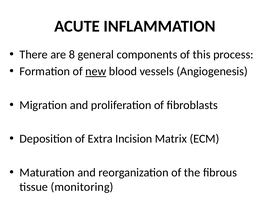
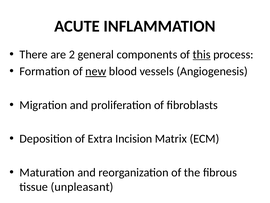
8: 8 -> 2 (72, 54)
this underline: none -> present (202, 54)
monitoring: monitoring -> unpleasant (82, 187)
